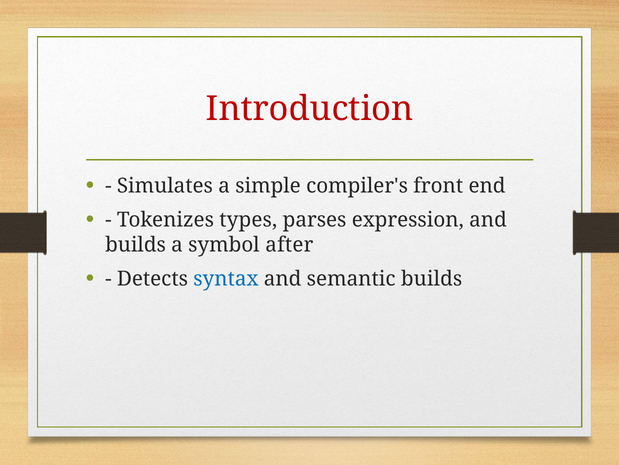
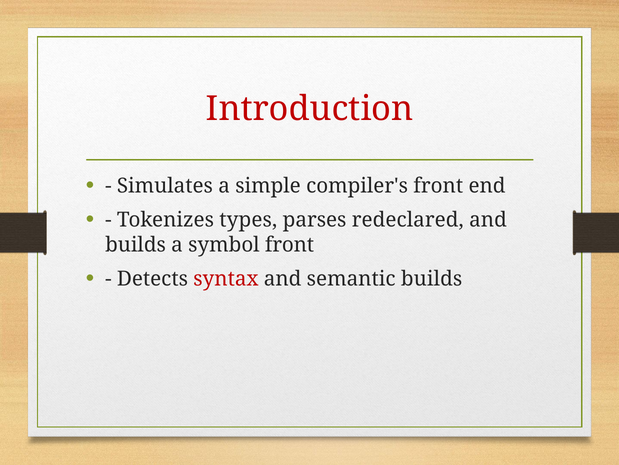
expression: expression -> redeclared (408, 220)
symbol after: after -> front (290, 244)
syntax colour: blue -> red (226, 278)
